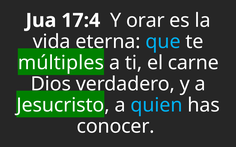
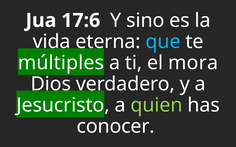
17:4: 17:4 -> 17:6 (81, 21)
orar: orar -> sino (145, 21)
carne: carne -> mora (193, 63)
quien colour: light blue -> light green (157, 105)
